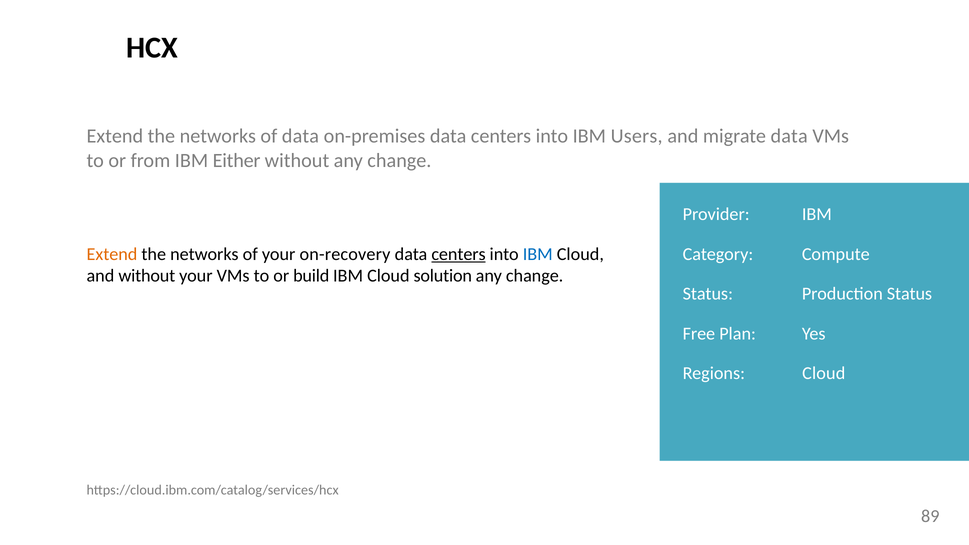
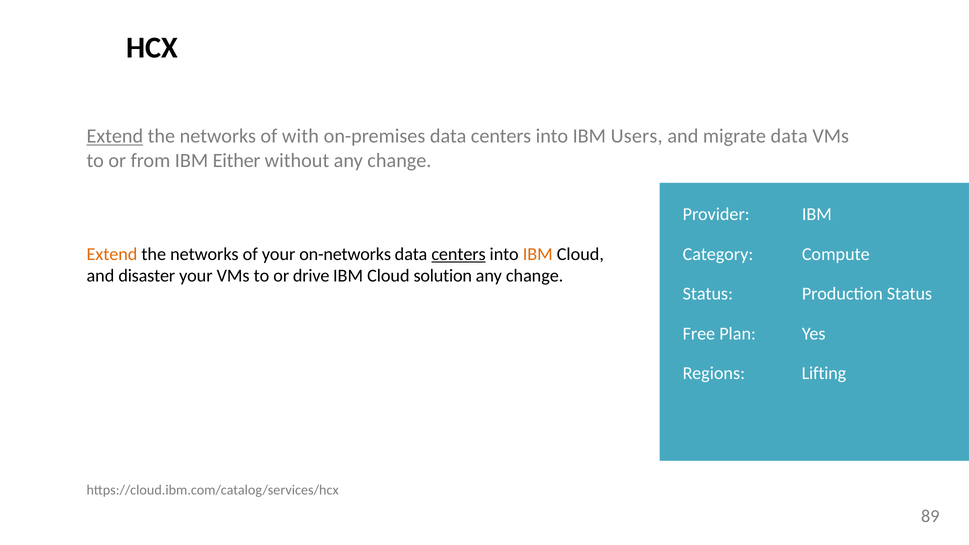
Extend underline: none -> present (115, 136)
of data: data -> with (300, 136)
on-recovery: on-recovery -> on-networks (345, 254)
IBM colour: blue -> orange (538, 254)
and without: without -> disaster (147, 276)
build: build -> drive (311, 276)
Regions Cloud: Cloud -> Lifting (824, 373)
